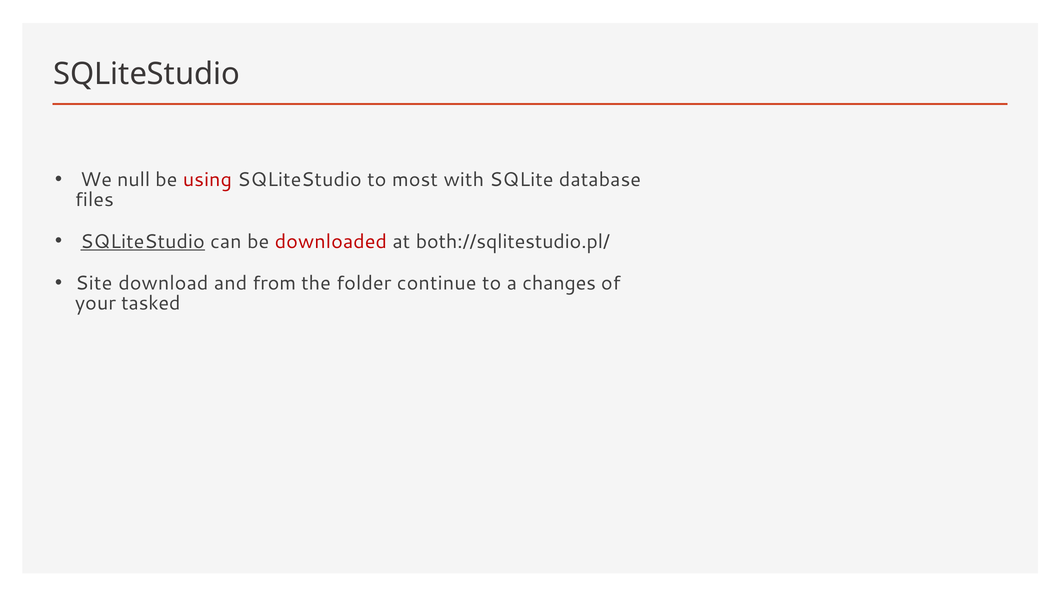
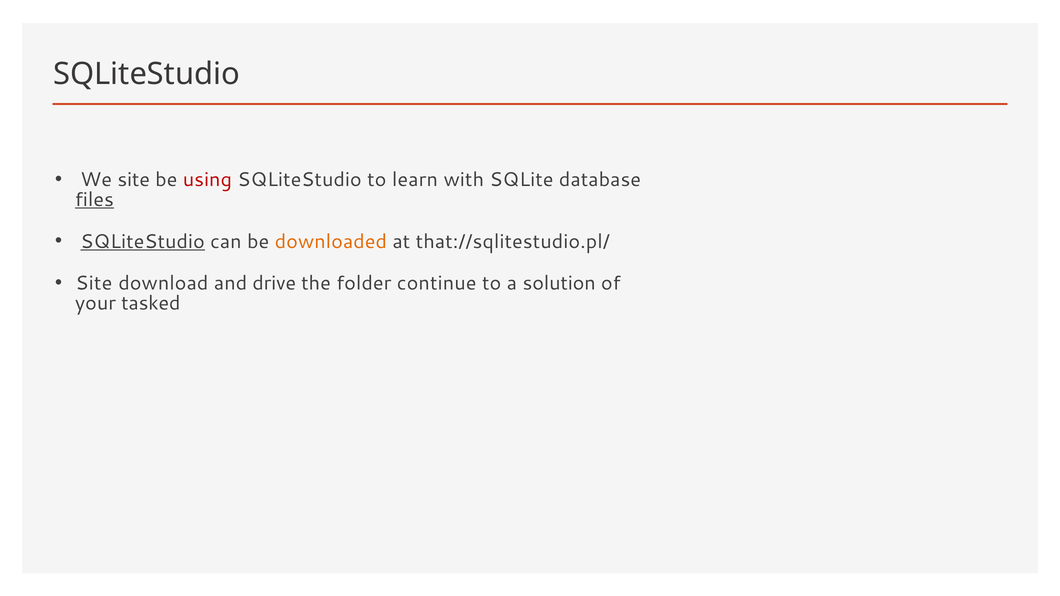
We null: null -> site (134, 180)
most: most -> learn (415, 180)
files underline: none -> present (94, 200)
downloaded colour: red -> orange (331, 242)
both://sqlitestudio.pl/: both://sqlitestudio.pl/ -> that://sqlitestudio.pl/ (513, 242)
from: from -> drive (274, 284)
changes: changes -> solution (559, 284)
